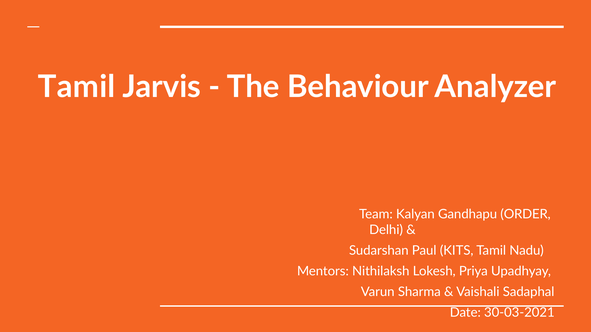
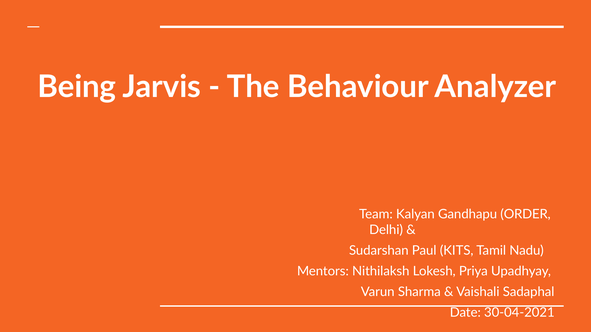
Tamil: Tamil -> Being (77, 87)
30-03-2021: 30-03-2021 -> 30-04-2021 (519, 313)
